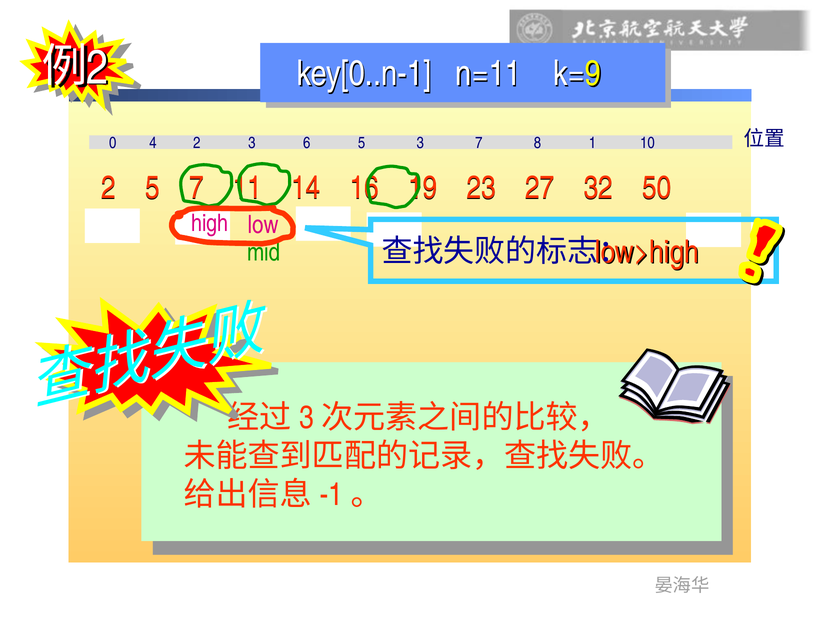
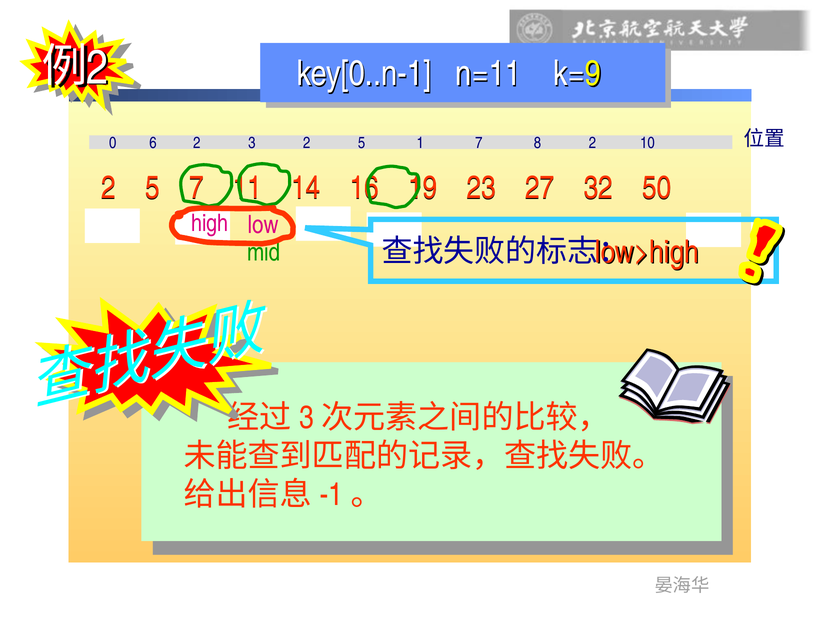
4: 4 -> 6 (153, 143)
3 6: 6 -> 2 (307, 143)
5 3: 3 -> 1 (420, 143)
8 1: 1 -> 2 (592, 143)
